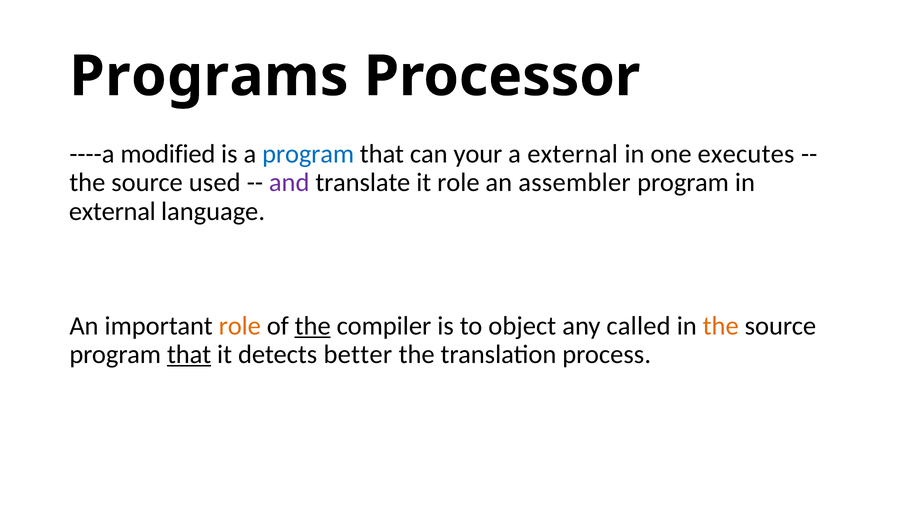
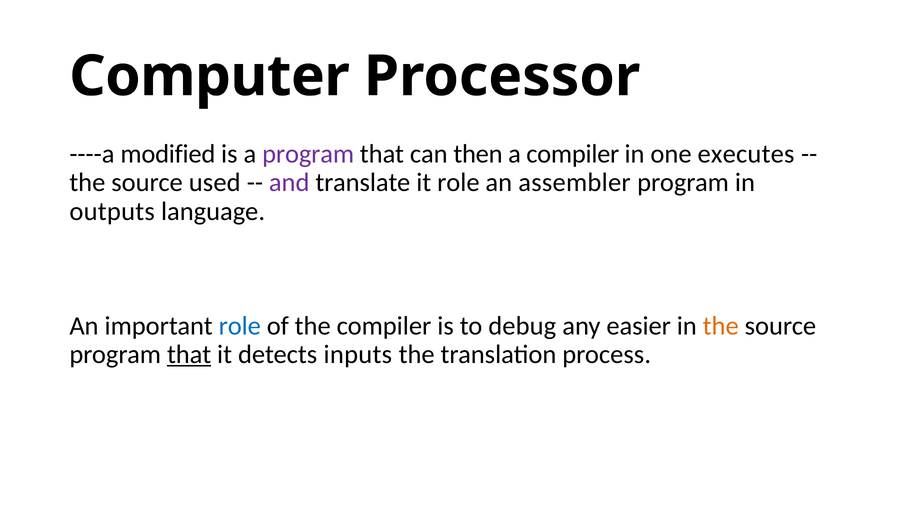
Programs: Programs -> Computer (209, 76)
program colour: blue -> purple (308, 154)
your: your -> then (478, 154)
a external: external -> compiler (573, 154)
external: external -> outputs (112, 211)
role colour: orange -> blue (240, 326)
the underline: present -> none (313, 326)
object: object -> debug (522, 326)
called: called -> easier (639, 326)
better: better -> inputs (358, 354)
